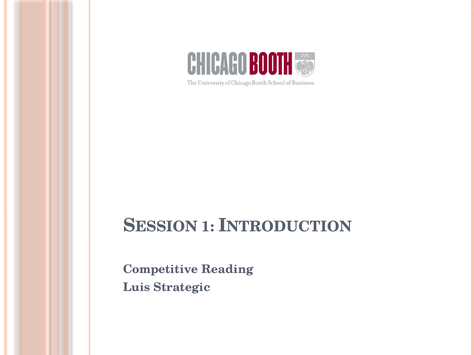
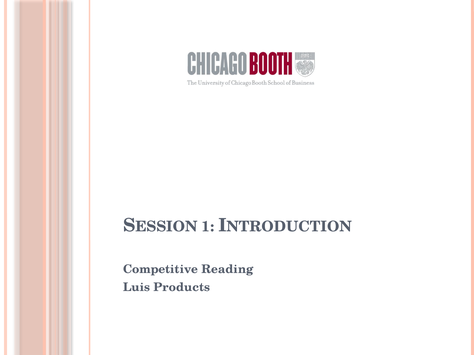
Strategic: Strategic -> Products (182, 288)
